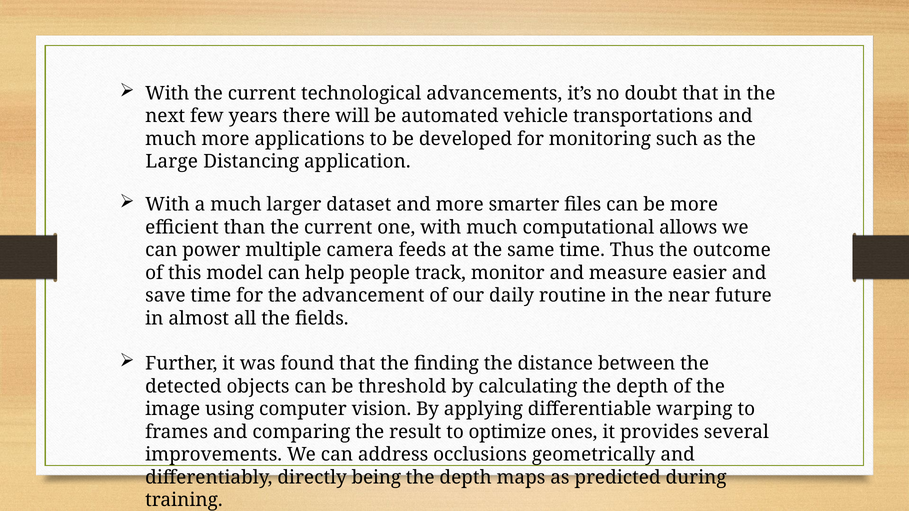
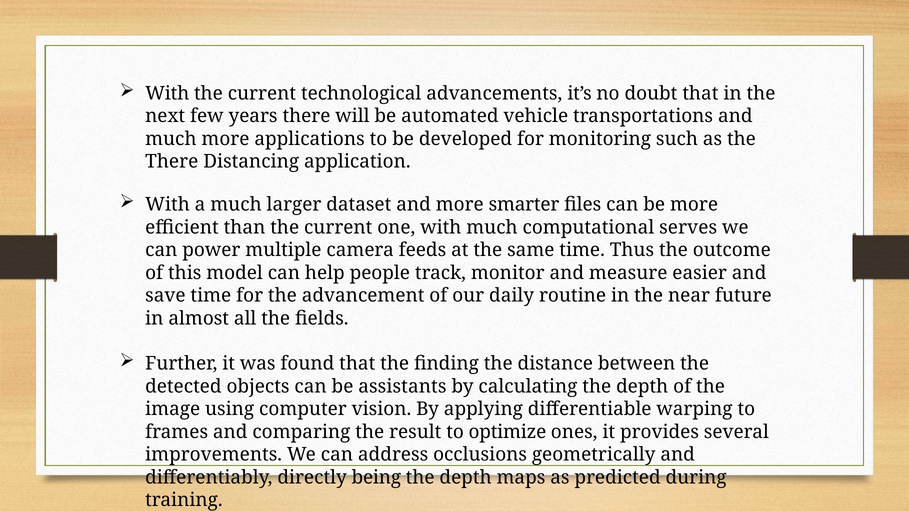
Large: Large -> There (172, 162)
allows: allows -> serves (688, 228)
threshold: threshold -> assistants (402, 387)
